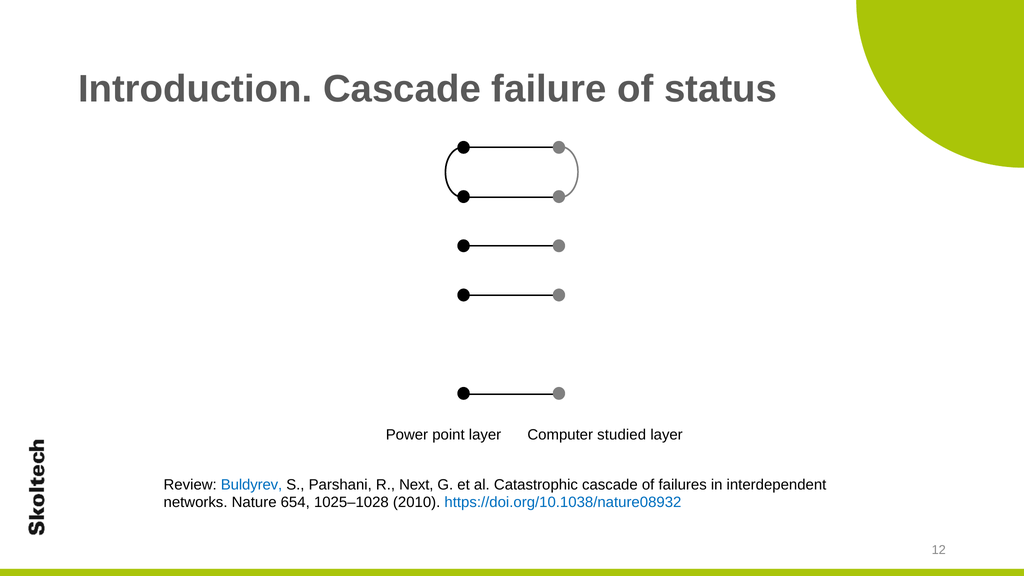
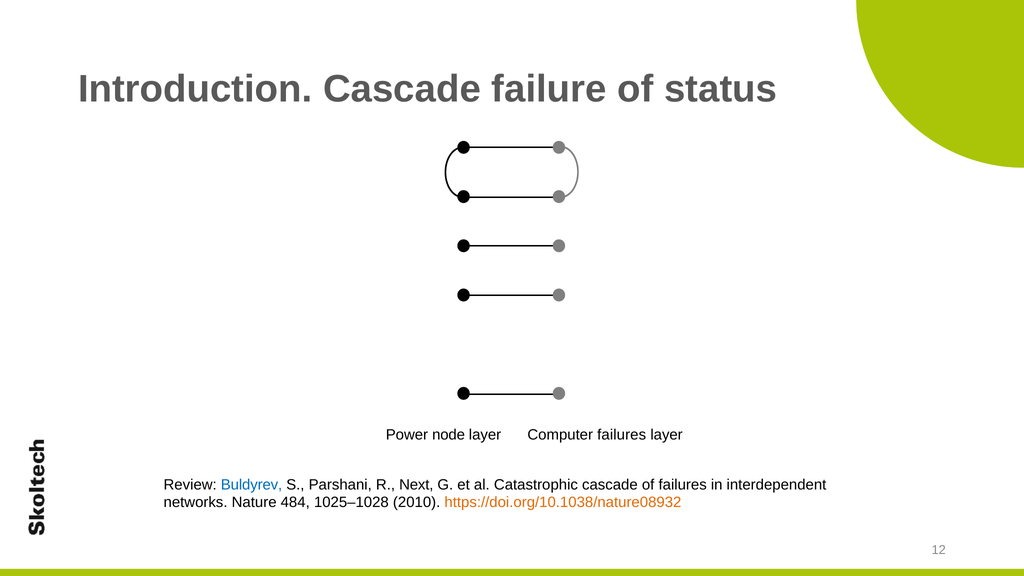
point: point -> node (449, 435)
Computer studied: studied -> failures (622, 435)
654: 654 -> 484 (295, 503)
https://doi.org/10.1038/nature08932 colour: blue -> orange (563, 503)
